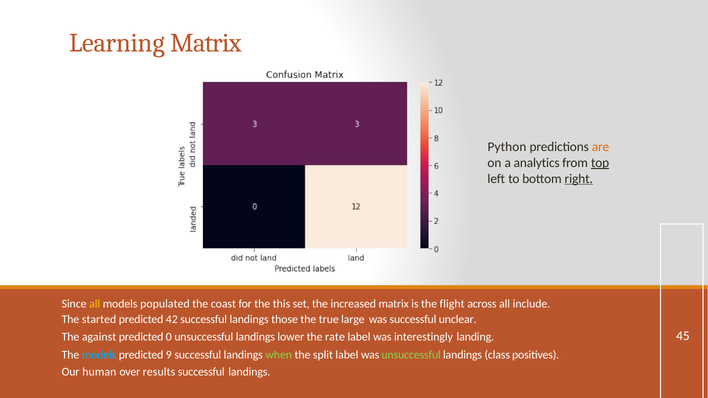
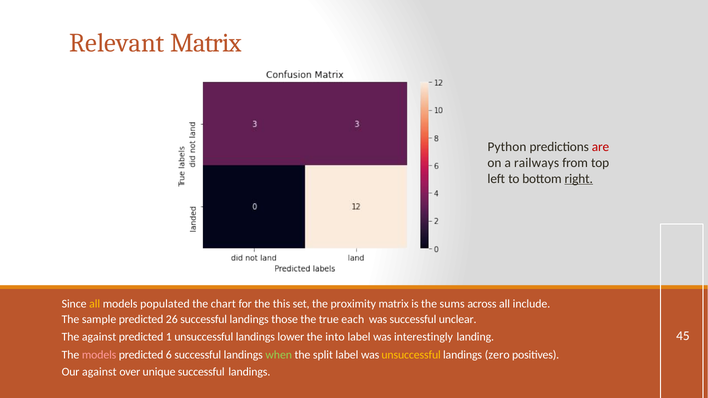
Learning: Learning -> Relevant (117, 43)
are colour: orange -> red (600, 147)
analytics: analytics -> railways (537, 163)
top underline: present -> none (600, 163)
coast: coast -> chart (223, 304)
increased: increased -> proximity (353, 304)
flight: flight -> sums (452, 304)
started: started -> sample (99, 320)
42: 42 -> 26 (172, 320)
large: large -> each (353, 320)
0: 0 -> 1 (169, 337)
rate: rate -> into (335, 337)
models colour: light blue -> pink (99, 355)
9: 9 -> 6 (169, 355)
unsuccessful colour: light green -> yellow (411, 355)
class: class -> zero (497, 355)
Our human: human -> against (99, 372)
results: results -> unique (159, 372)
